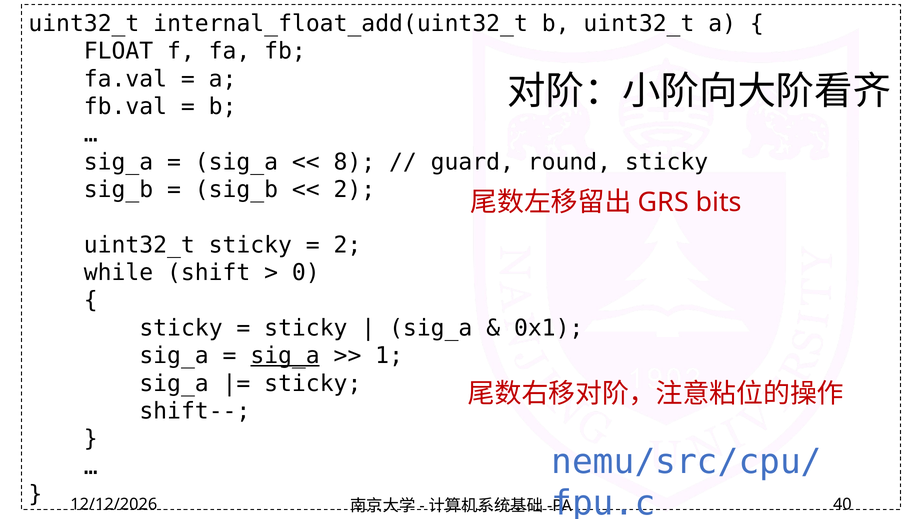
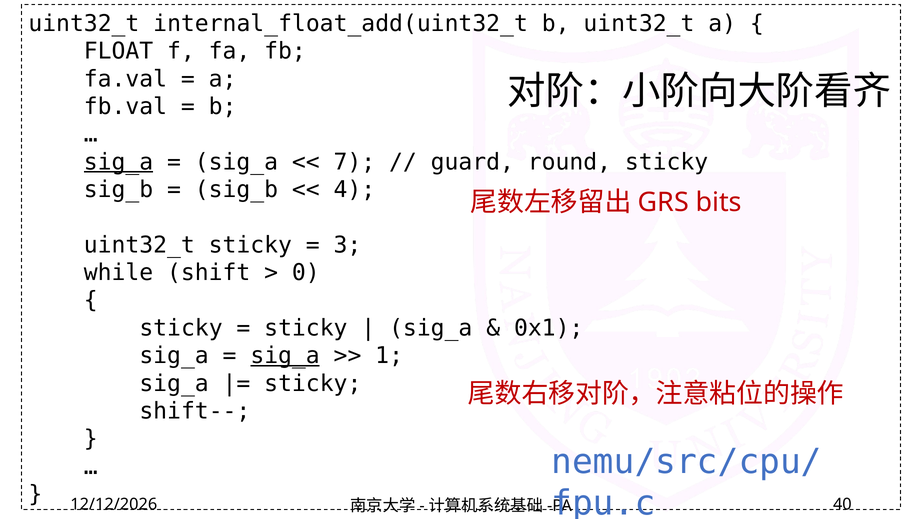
sig_a underline: none -> present (119, 162)
8: 8 -> 7 (354, 162)
2: 2 -> 4 (354, 189)
2: 2 -> 3 (347, 245)
